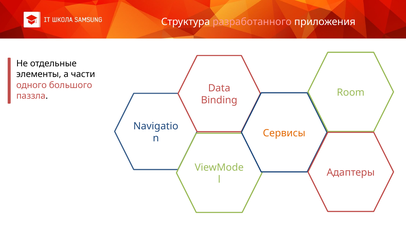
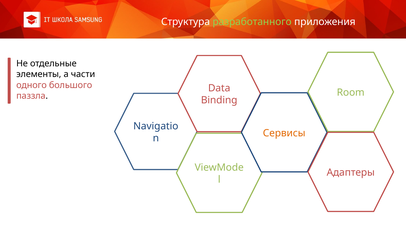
разработанного colour: pink -> light green (252, 22)
